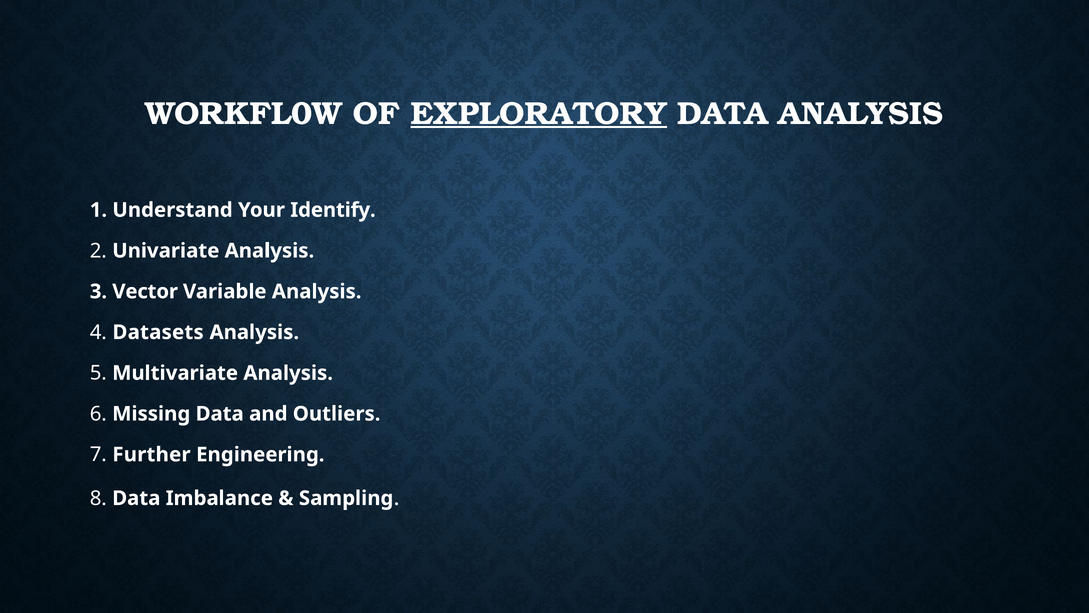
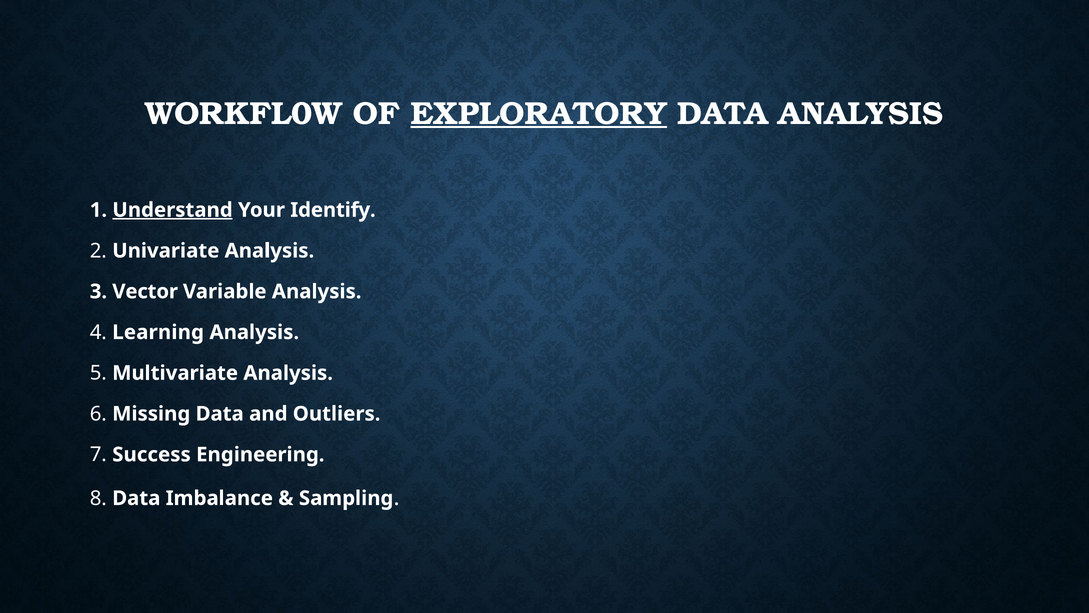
Understand underline: none -> present (173, 210)
Datasets: Datasets -> Learning (158, 332)
Further: Further -> Success (152, 454)
